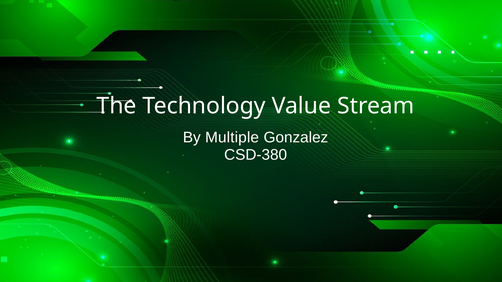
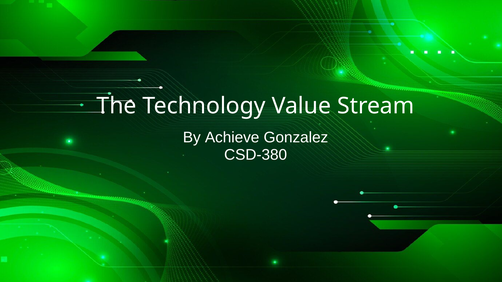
Multiple: Multiple -> Achieve (232, 138)
